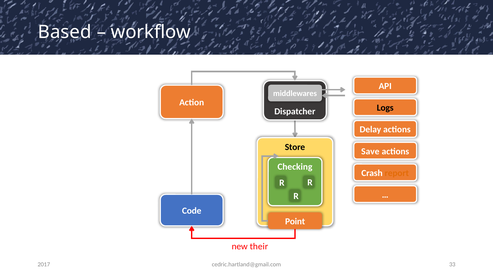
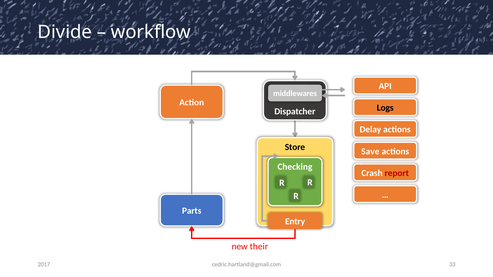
Based: Based -> Divide (65, 32)
report colour: orange -> red (397, 173)
Code: Code -> Parts (192, 211)
Point: Point -> Entry (295, 222)
